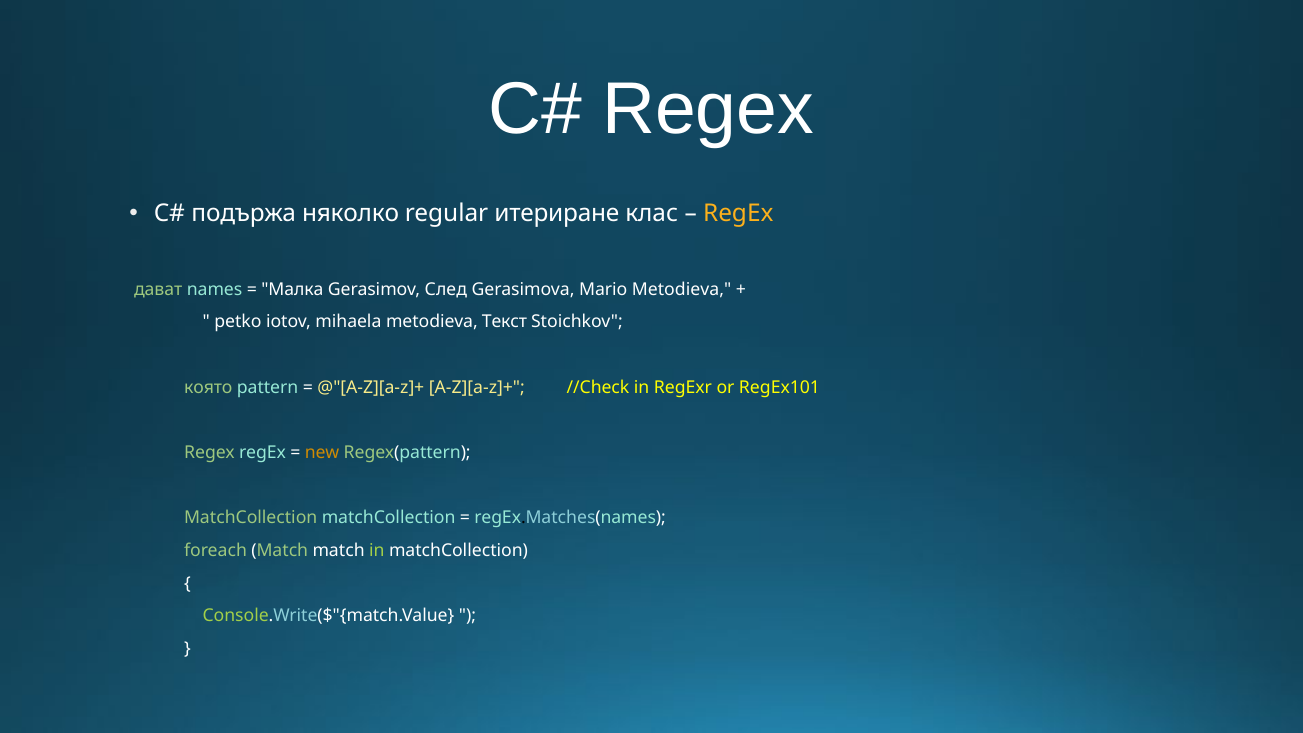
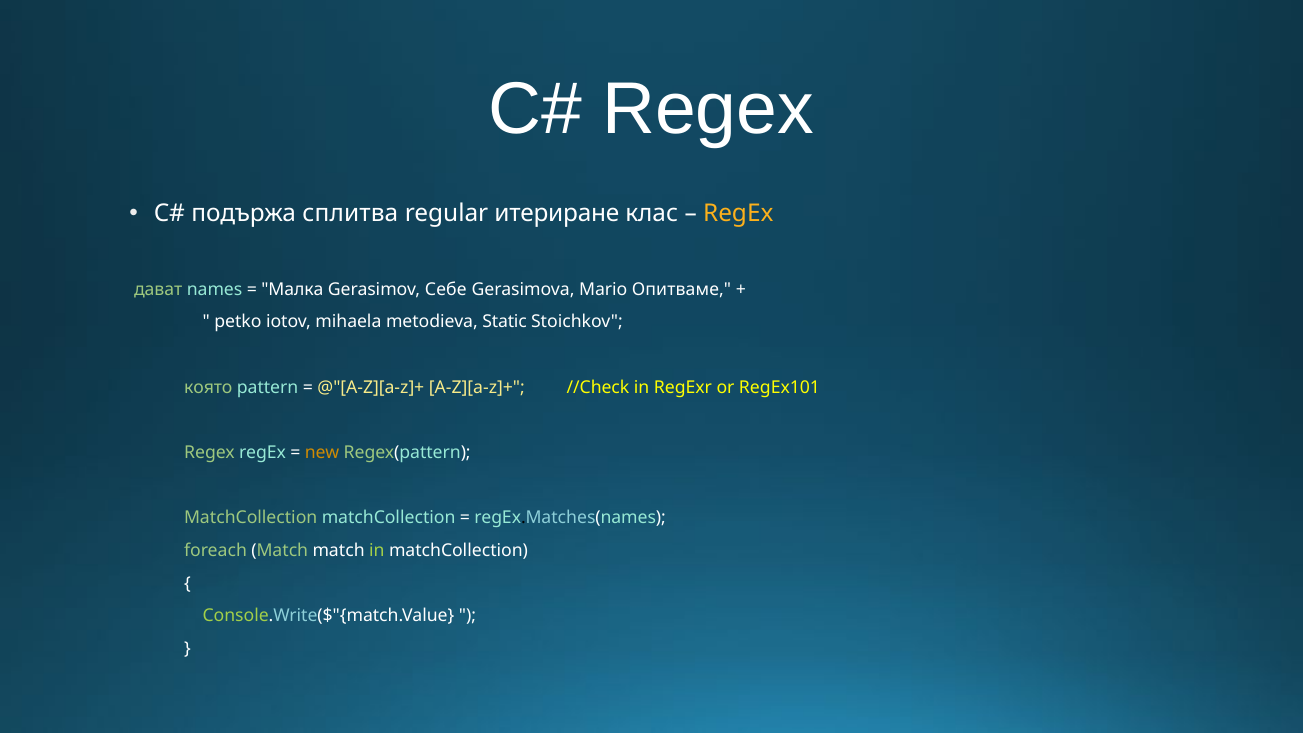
няколко: няколко -> сплитва (350, 213)
След: След -> Себе (446, 289)
Mario Metodieva: Metodieva -> Опитваме (681, 289)
Текст: Текст -> Static (505, 322)
